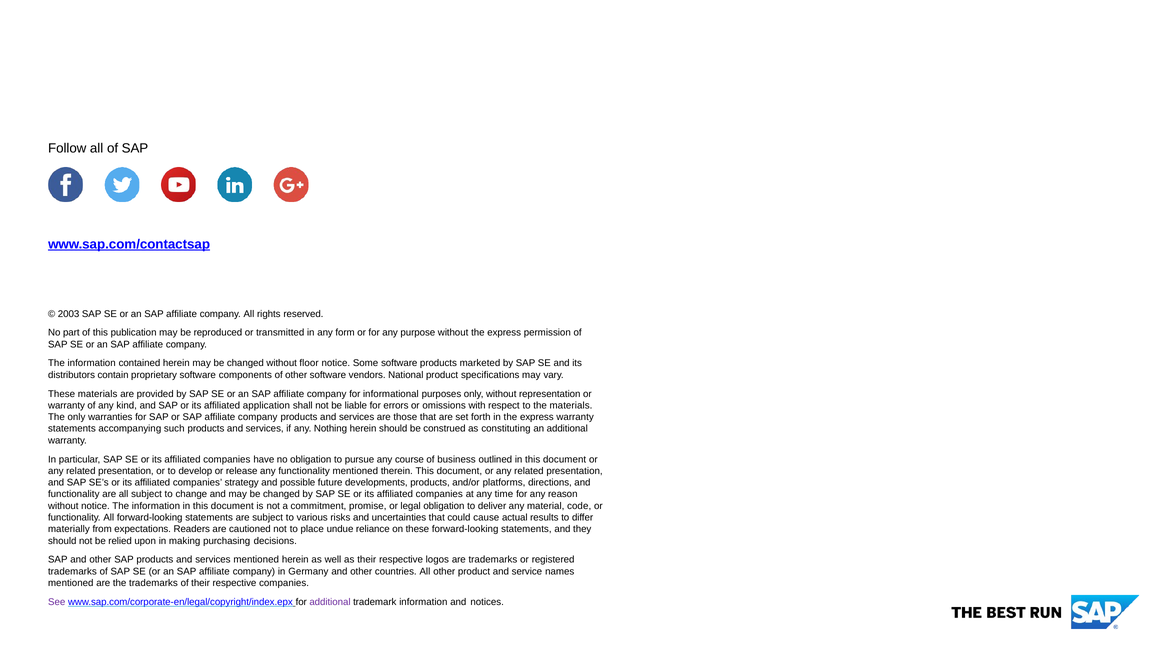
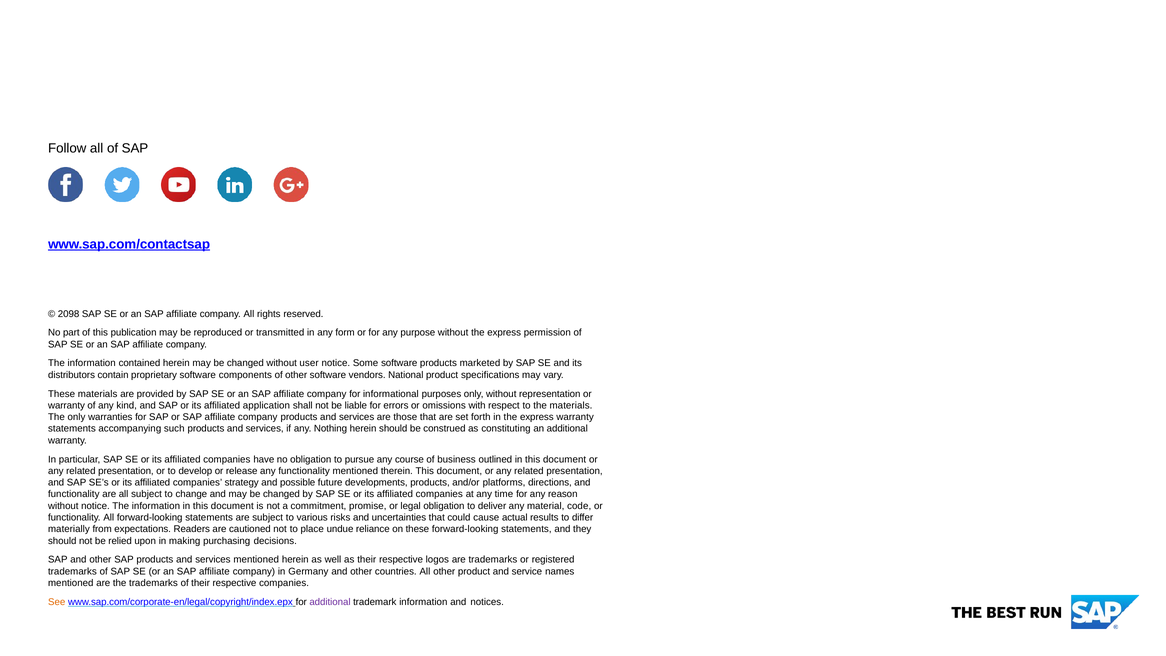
2003: 2003 -> 2098 (69, 314)
floor: floor -> user (309, 363)
See colour: purple -> orange (57, 602)
